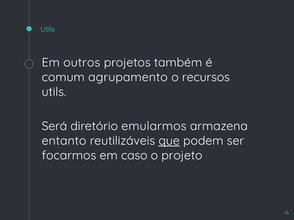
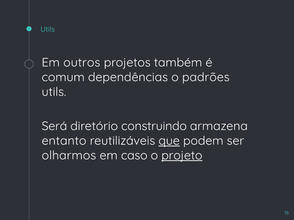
agrupamento: agrupamento -> dependências (128, 77)
recursos: recursos -> padrões (206, 77)
emularmos: emularmos -> construindo (154, 126)
focarmos: focarmos -> olharmos (69, 156)
projeto underline: none -> present (182, 156)
